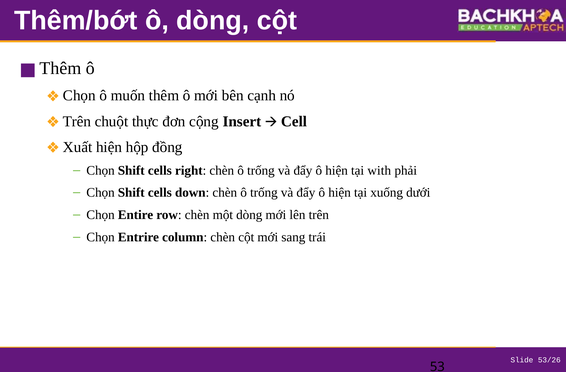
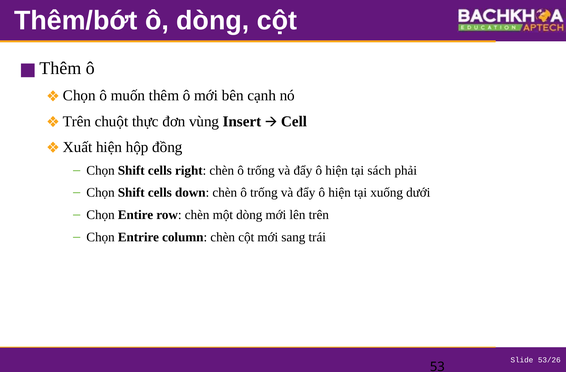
cộng: cộng -> vùng (204, 121)
with: with -> sách (379, 170)
